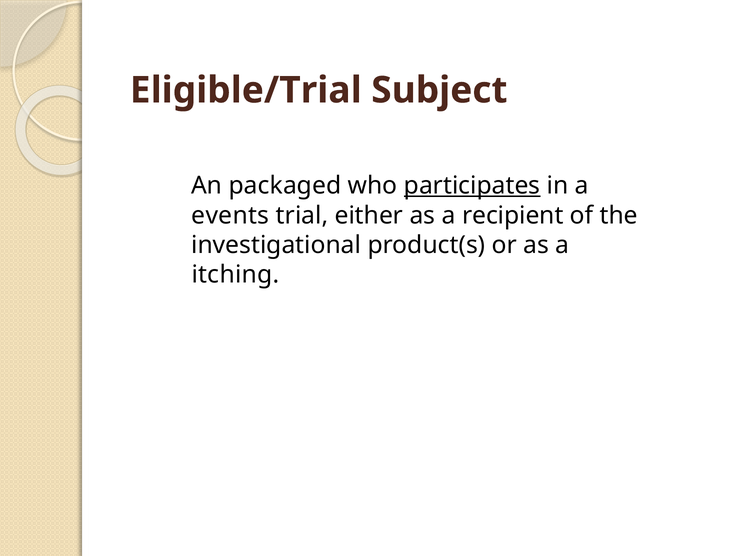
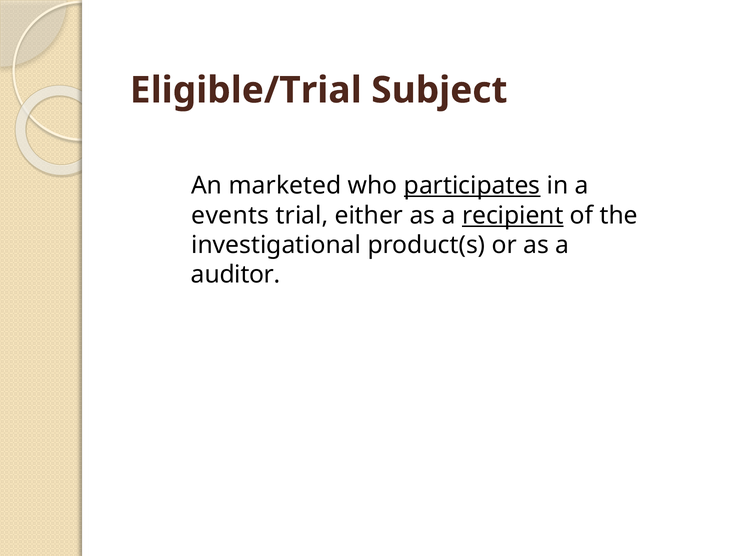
packaged: packaged -> marketed (285, 186)
recipient underline: none -> present (513, 215)
itching: itching -> auditor (236, 275)
